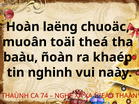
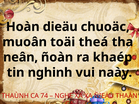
laëng: laëng -> dieäu (60, 27)
baàu: baàu -> neân (21, 57)
